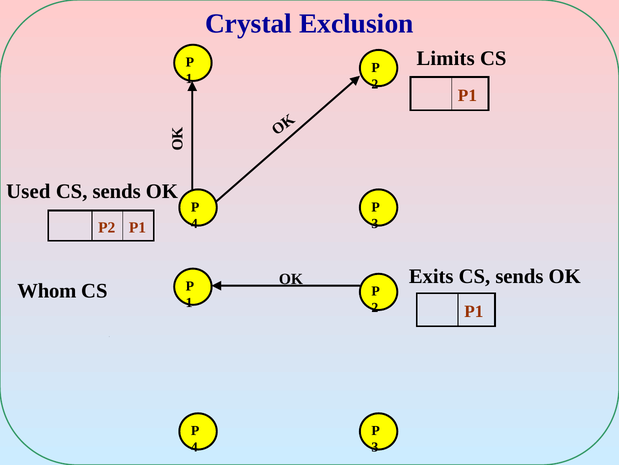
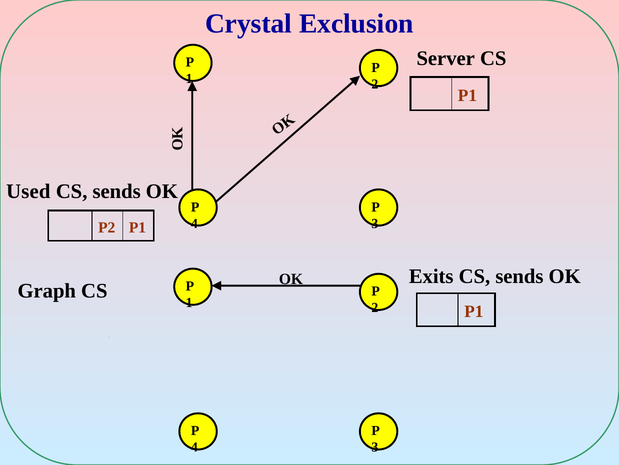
Limits: Limits -> Server (446, 58)
Whom: Whom -> Graph (47, 290)
